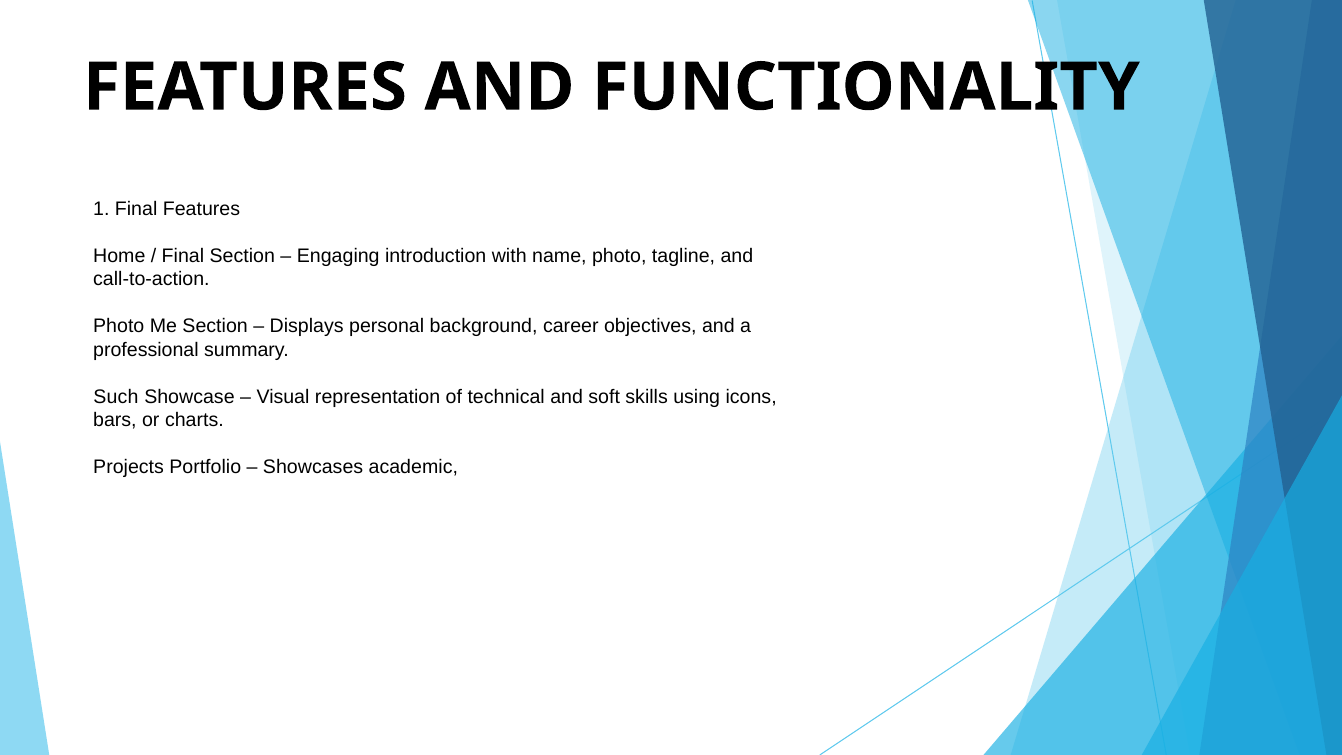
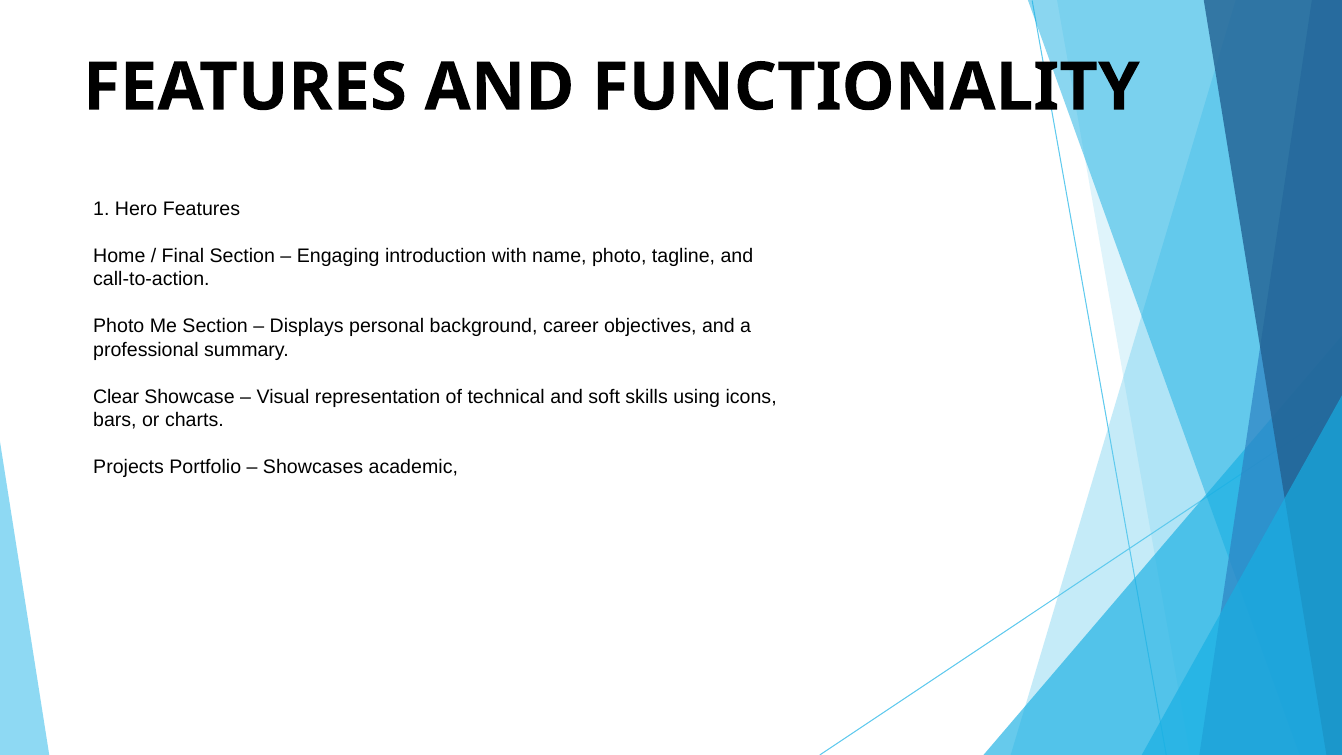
1 Final: Final -> Hero (136, 209)
Such: Such -> Clear (116, 397)
